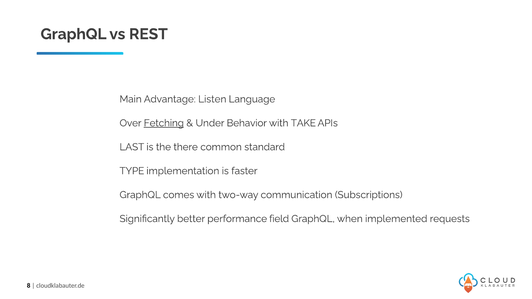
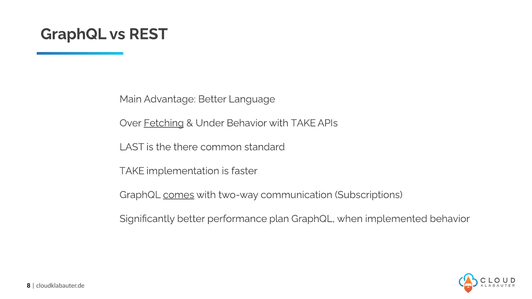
Advantage Listen: Listen -> Better (212, 99)
TYPE: TYPE -> TAKE (132, 171)
comes underline: none -> present (179, 195)
field: field -> plan (279, 219)
implemented requests: requests -> behavior (450, 219)
